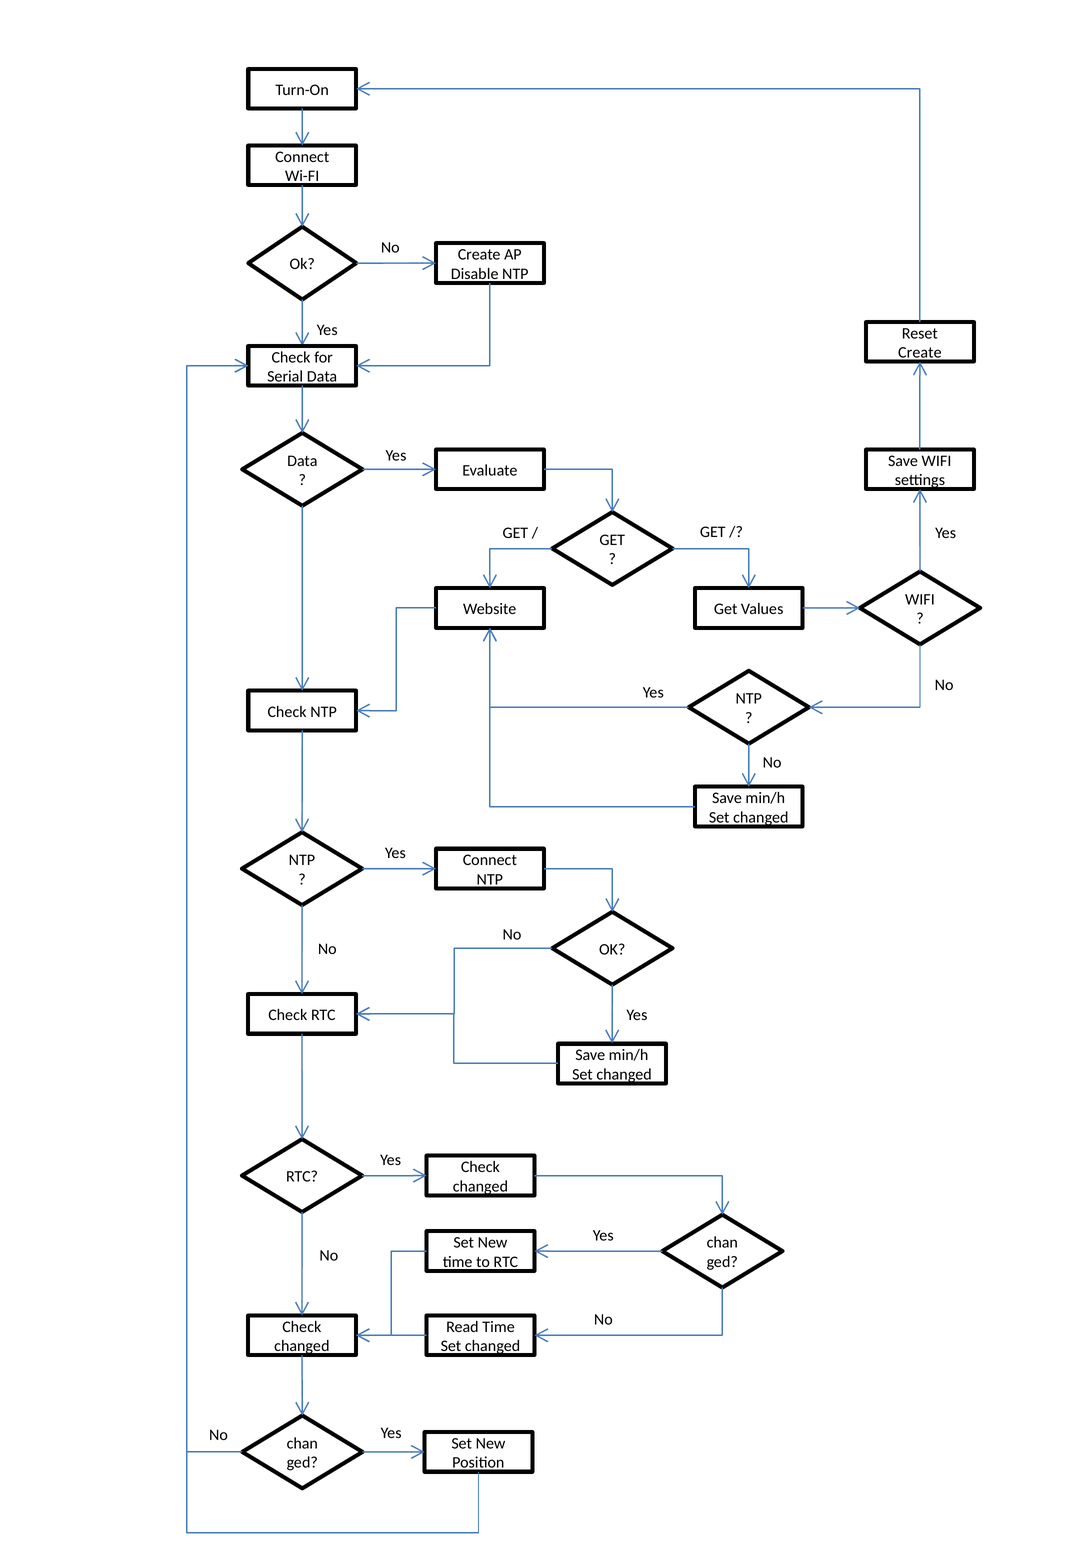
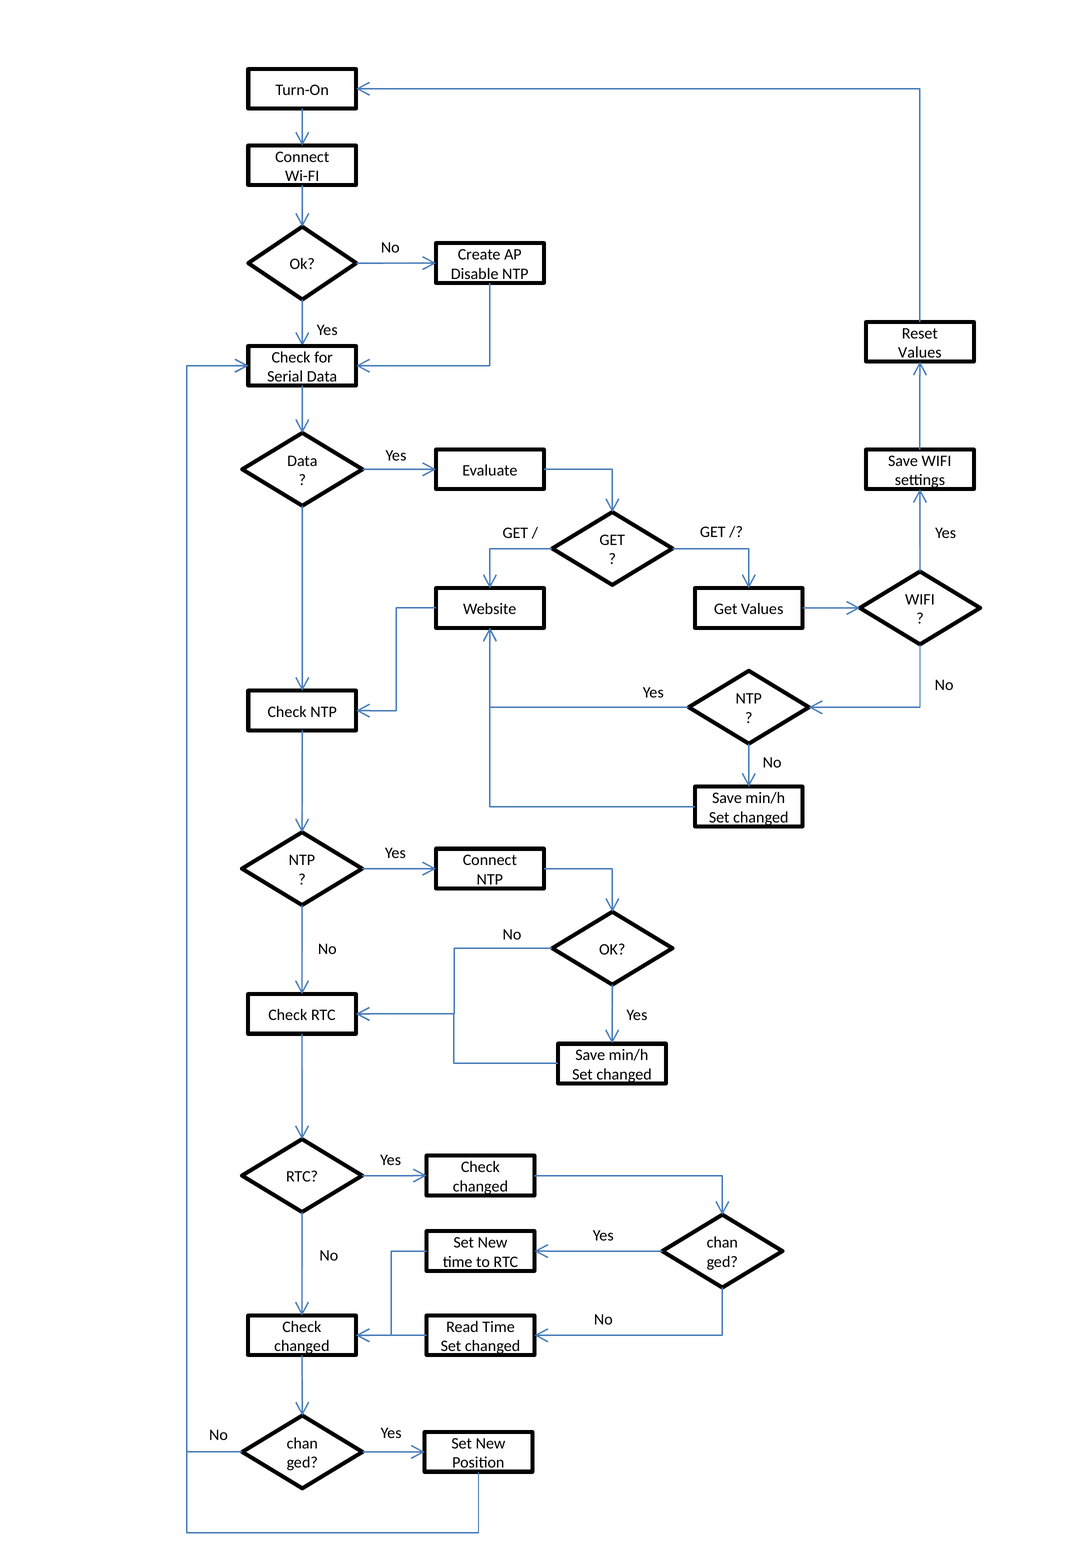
Create: Create -> Values (920, 353)
